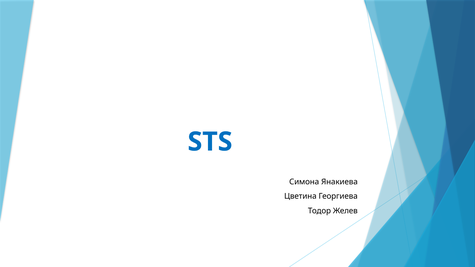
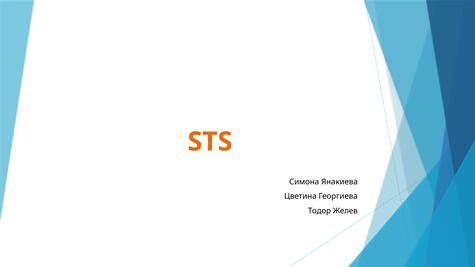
STS colour: blue -> orange (210, 142)
